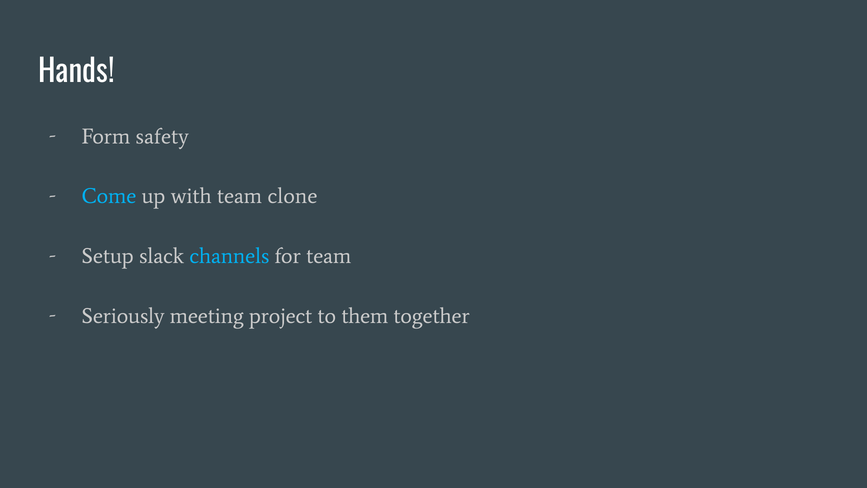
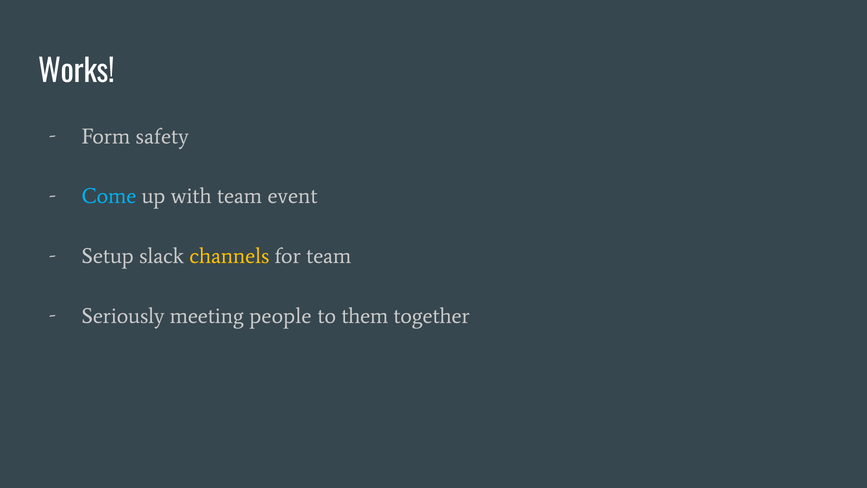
Hands: Hands -> Works (77, 72)
clone: clone -> event (293, 196)
channels colour: light blue -> yellow (229, 256)
project: project -> people (280, 316)
